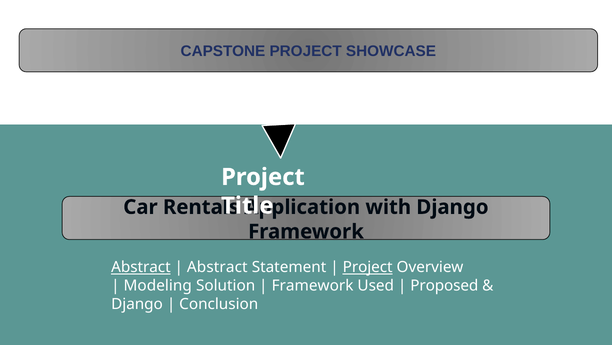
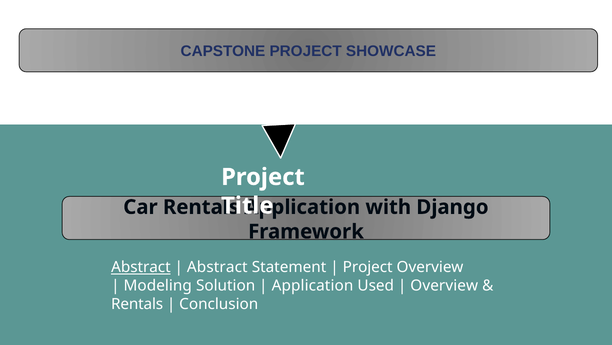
Project underline: present -> none (368, 267)
Framework: Framework -> Application (313, 285)
Proposed: Proposed -> Overview (444, 285)
Django: Django -> Rentals (137, 303)
